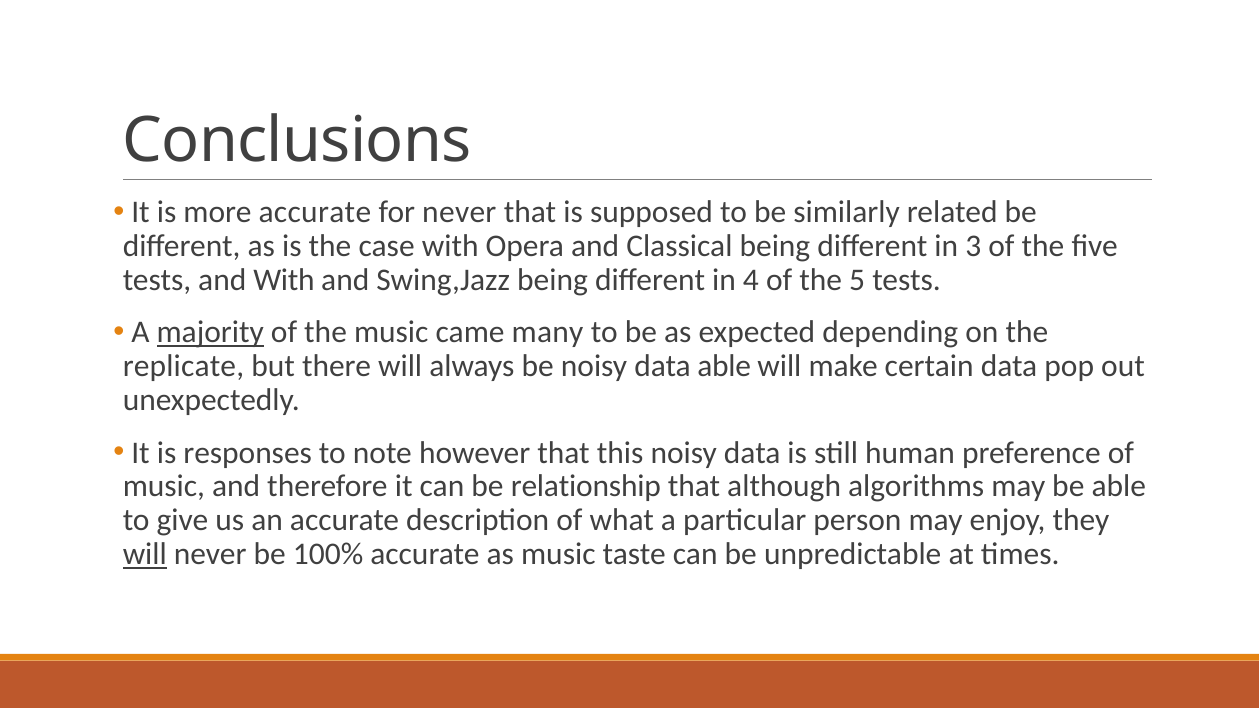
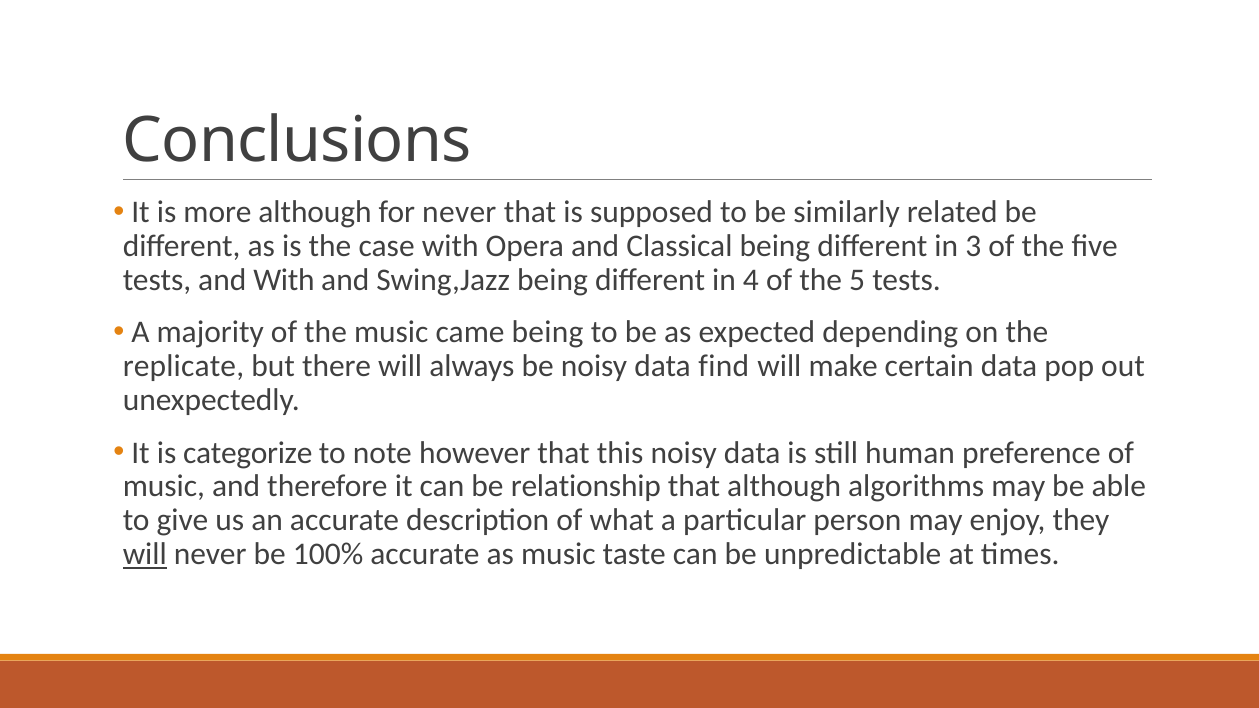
more accurate: accurate -> although (315, 212)
majority underline: present -> none (210, 332)
came many: many -> being (548, 332)
data able: able -> find (724, 366)
responses: responses -> categorize (248, 453)
